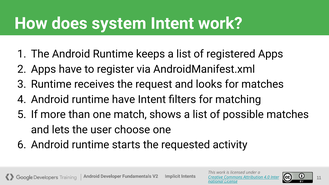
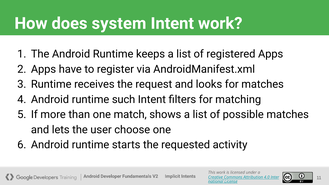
runtime have: have -> such (124, 99)
